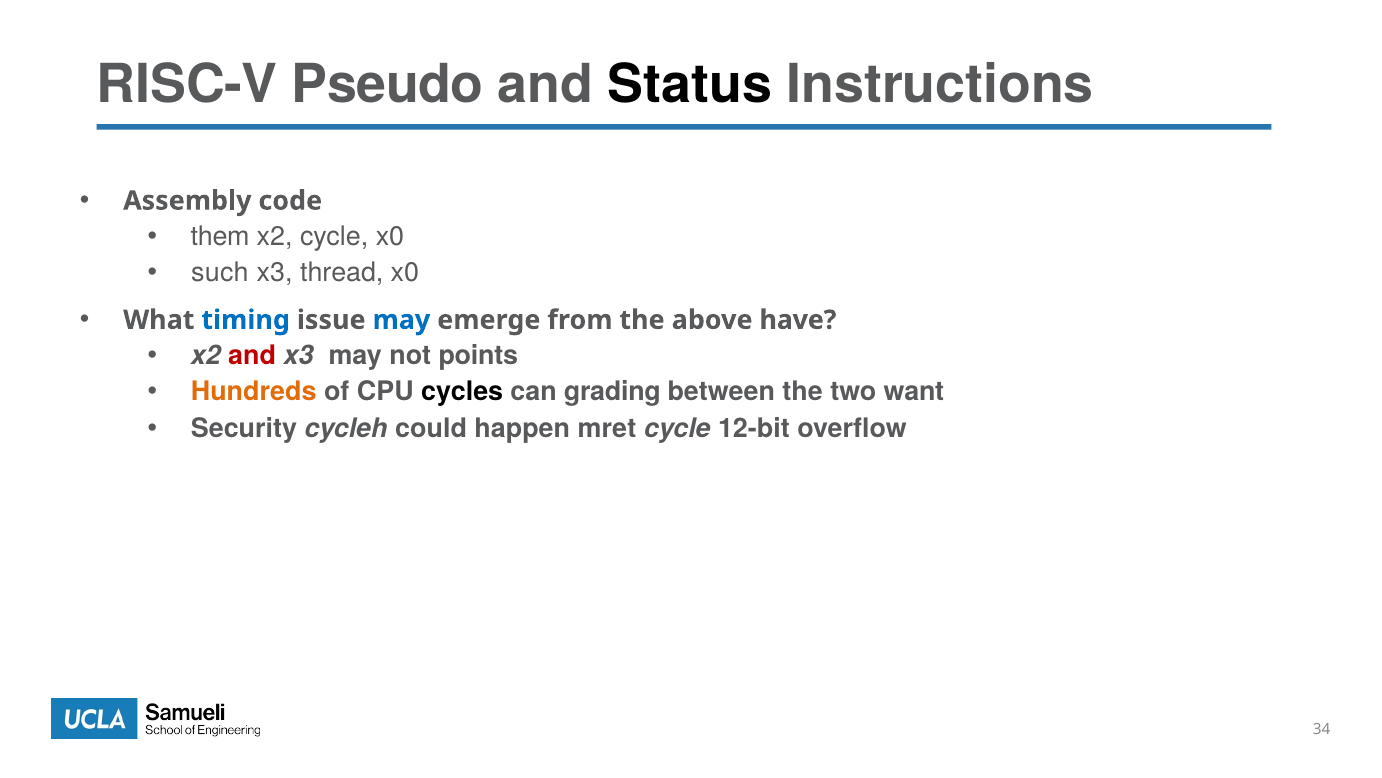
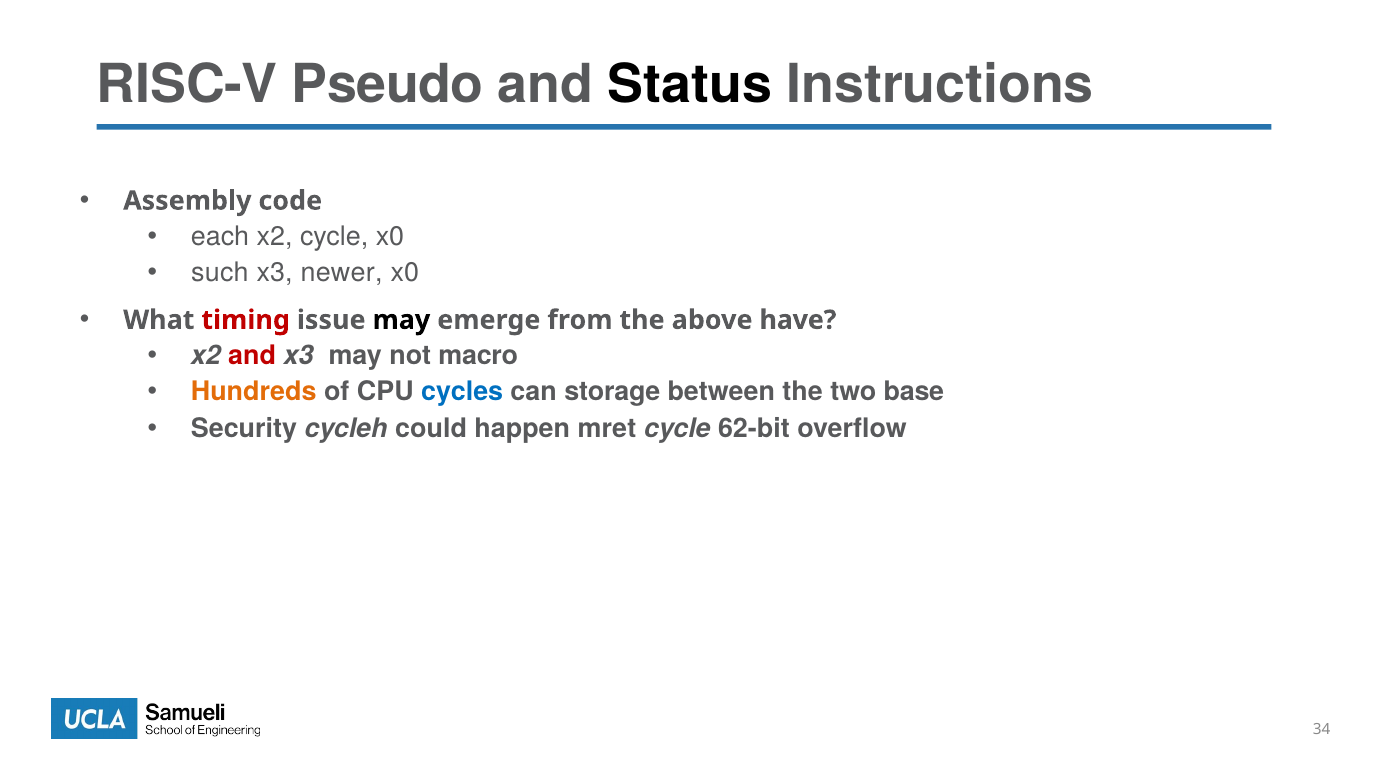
them: them -> each (220, 236)
thread: thread -> newer (342, 273)
timing colour: blue -> red (246, 320)
may colour: blue -> black (401, 320)
points: points -> macro (478, 356)
cycles colour: black -> blue (462, 392)
grading: grading -> storage (612, 392)
want: want -> base (914, 392)
12-bit: 12-bit -> 62-bit (754, 428)
